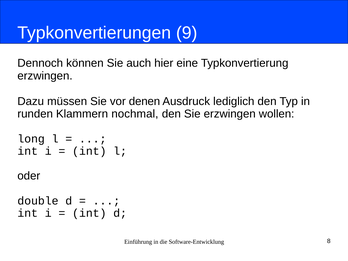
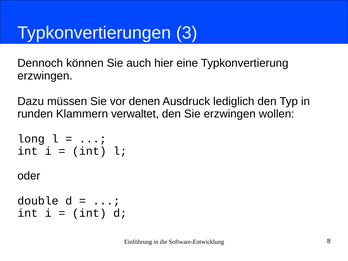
9: 9 -> 3 (187, 33)
nochmal: nochmal -> verwaltet (135, 114)
